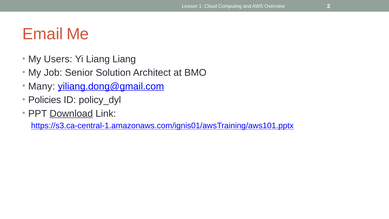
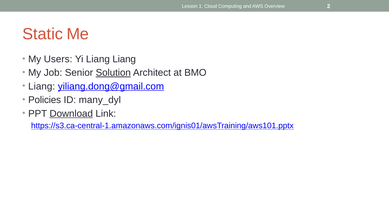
Email: Email -> Static (43, 34)
Solution underline: none -> present (113, 73)
Many: Many -> Liang (42, 86)
policy_dyl: policy_dyl -> many_dyl (100, 100)
